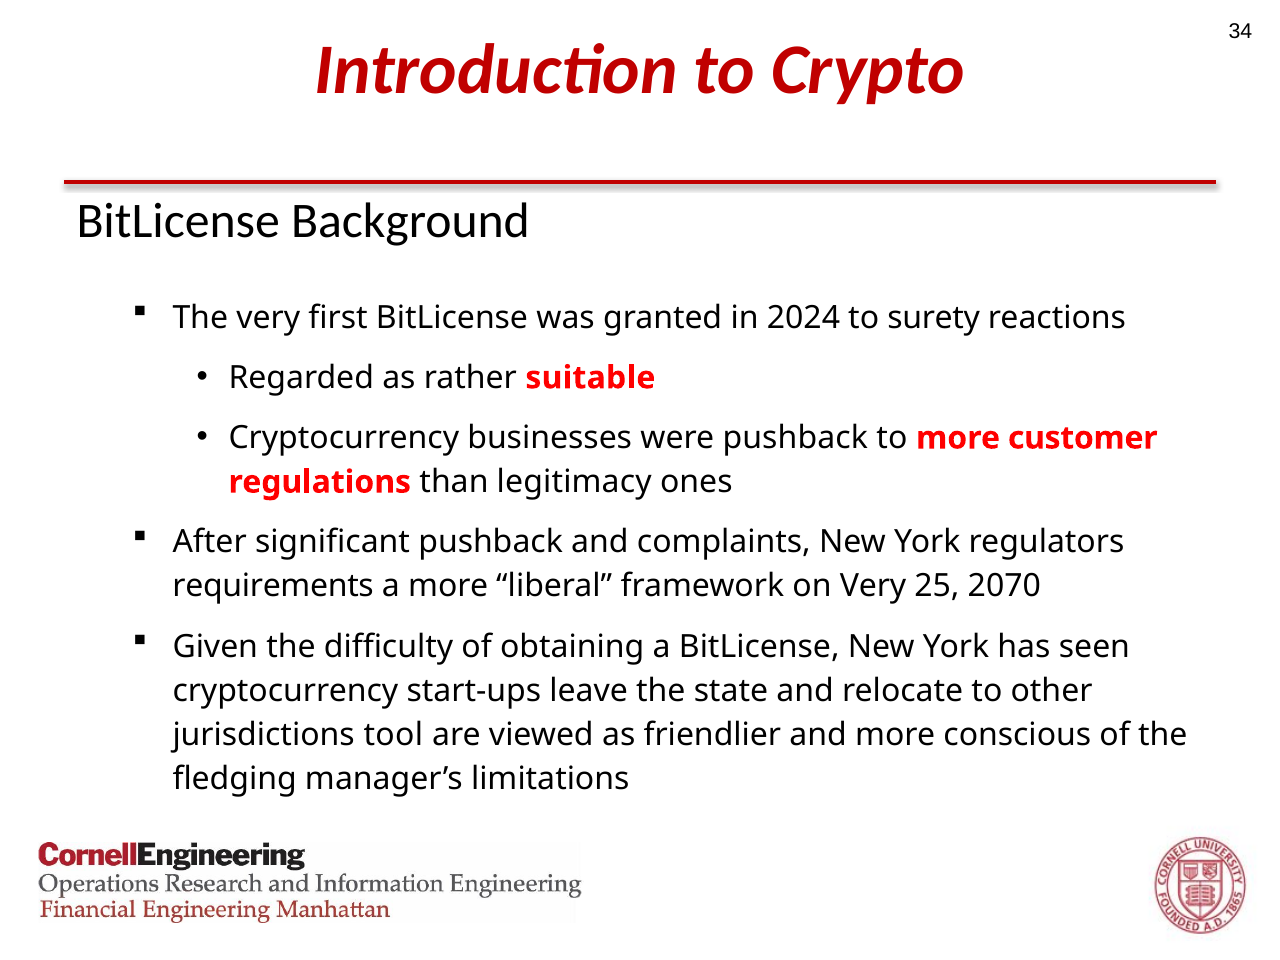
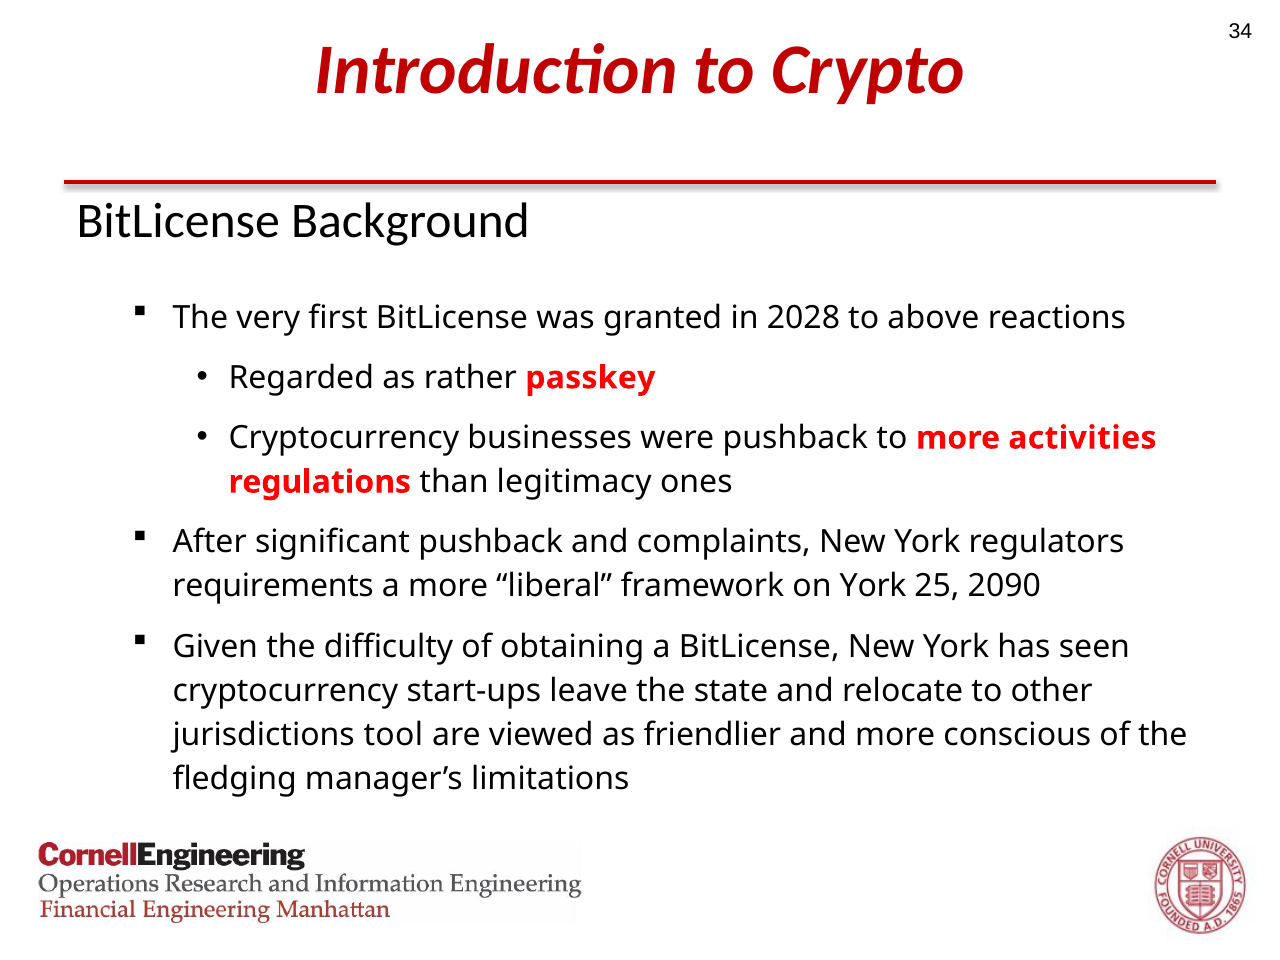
2024: 2024 -> 2028 (803, 318)
surety: surety -> above (933, 318)
suitable: suitable -> passkey (590, 378)
customer: customer -> activities (1082, 438)
on Very: Very -> York (873, 586)
2070: 2070 -> 2090 (1004, 586)
